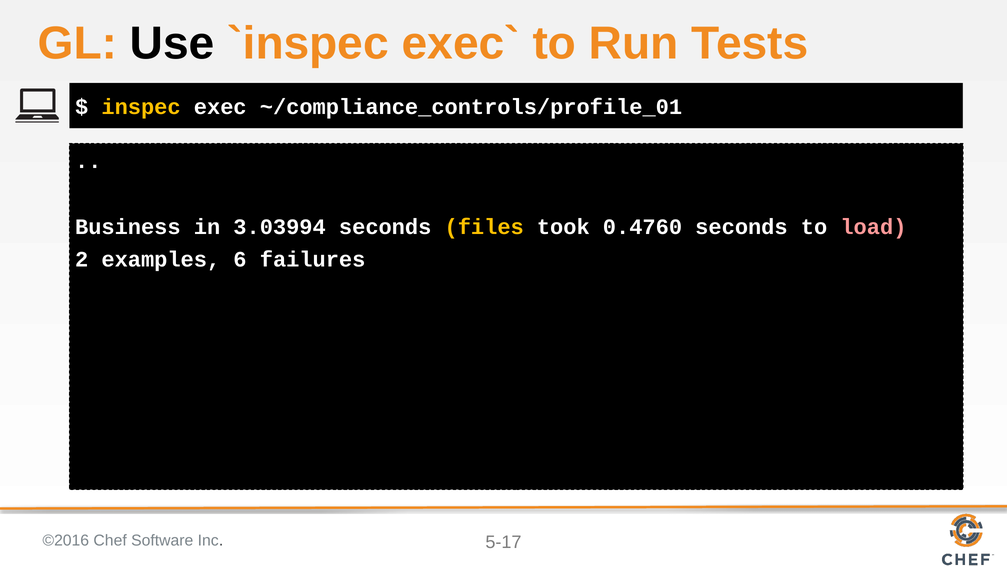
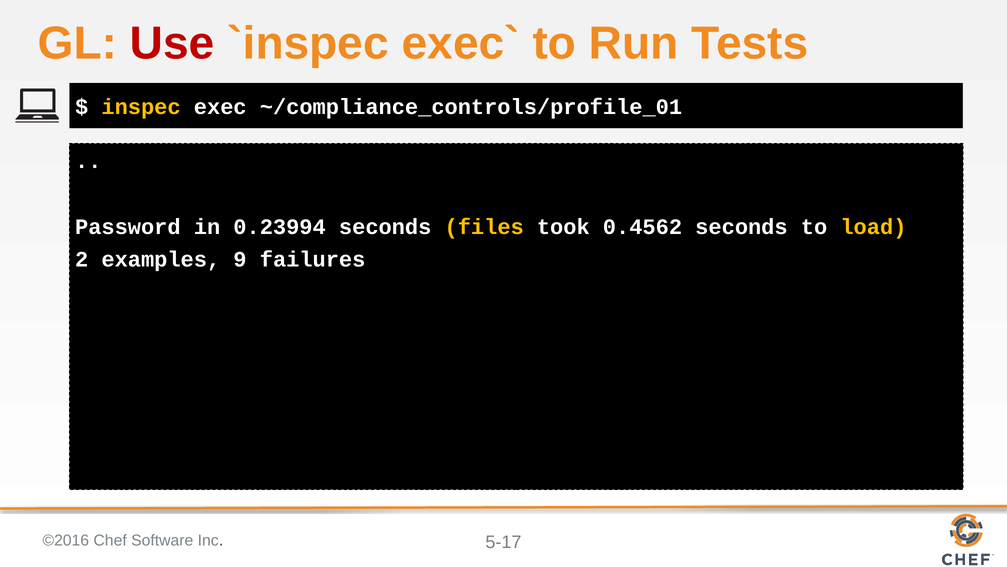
Use colour: black -> red (172, 44)
Business: Business -> Password (128, 227)
3.03994: 3.03994 -> 0.23994 (280, 227)
0.4760: 0.4760 -> 0.4562 (642, 227)
load colour: pink -> yellow (873, 227)
6: 6 -> 9 (240, 259)
